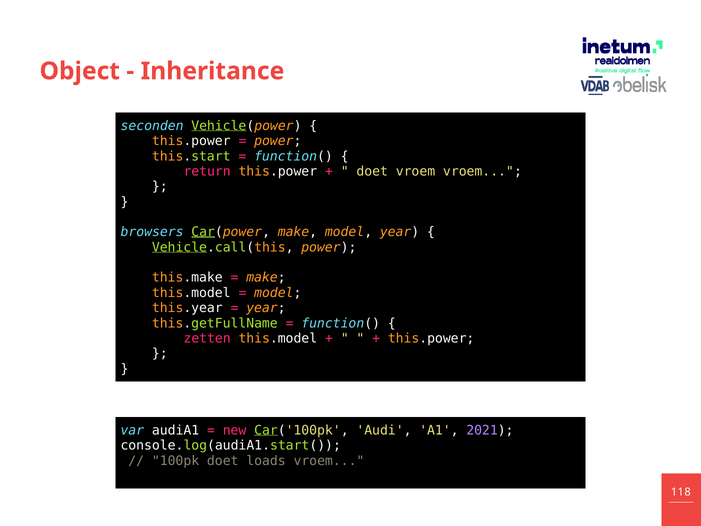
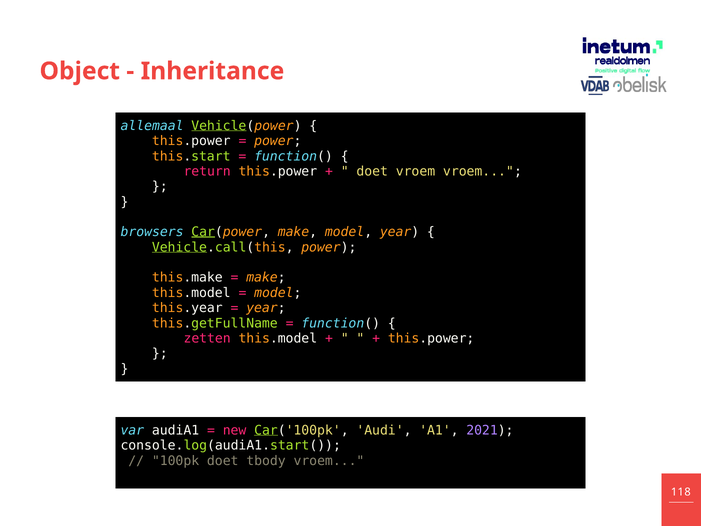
seconden: seconden -> allemaal (152, 126)
loads: loads -> tbody (266, 460)
